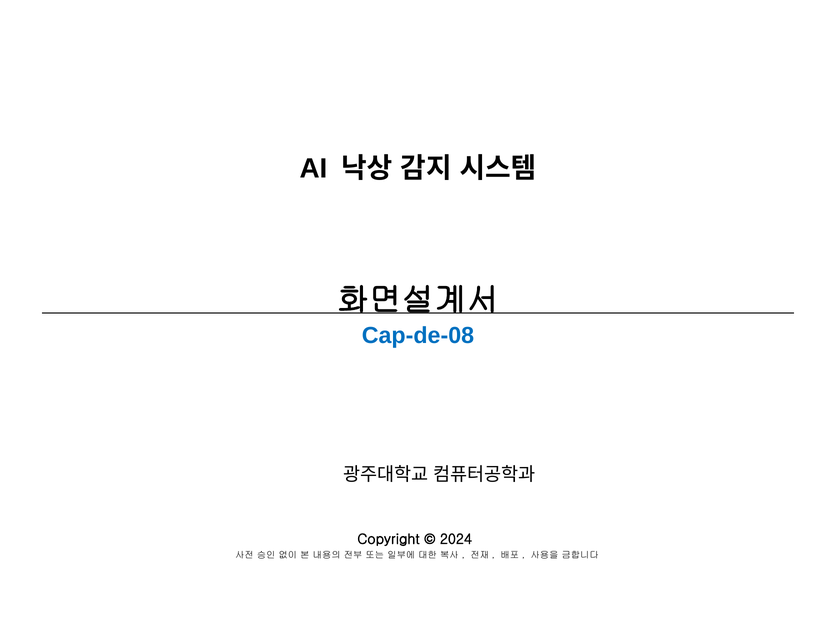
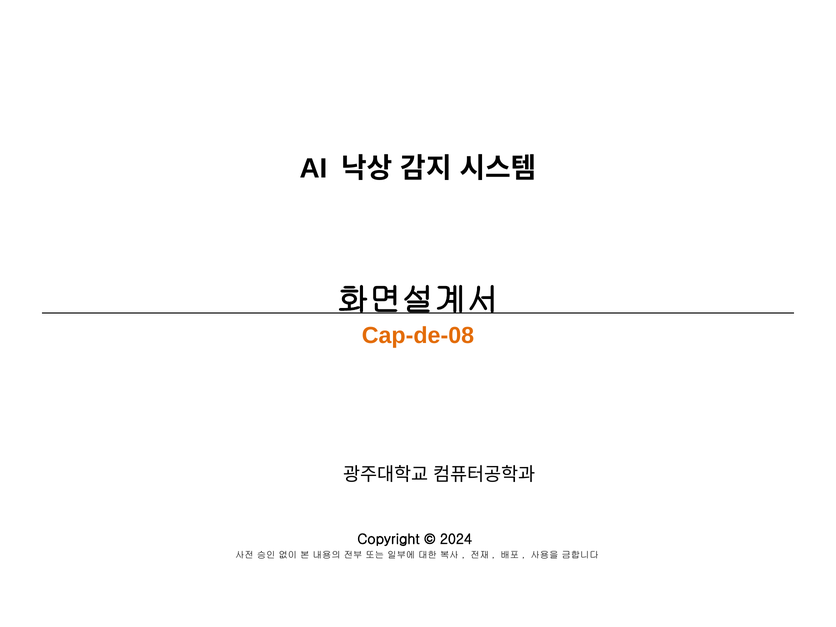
Cap-de-08 colour: blue -> orange (418, 336)
